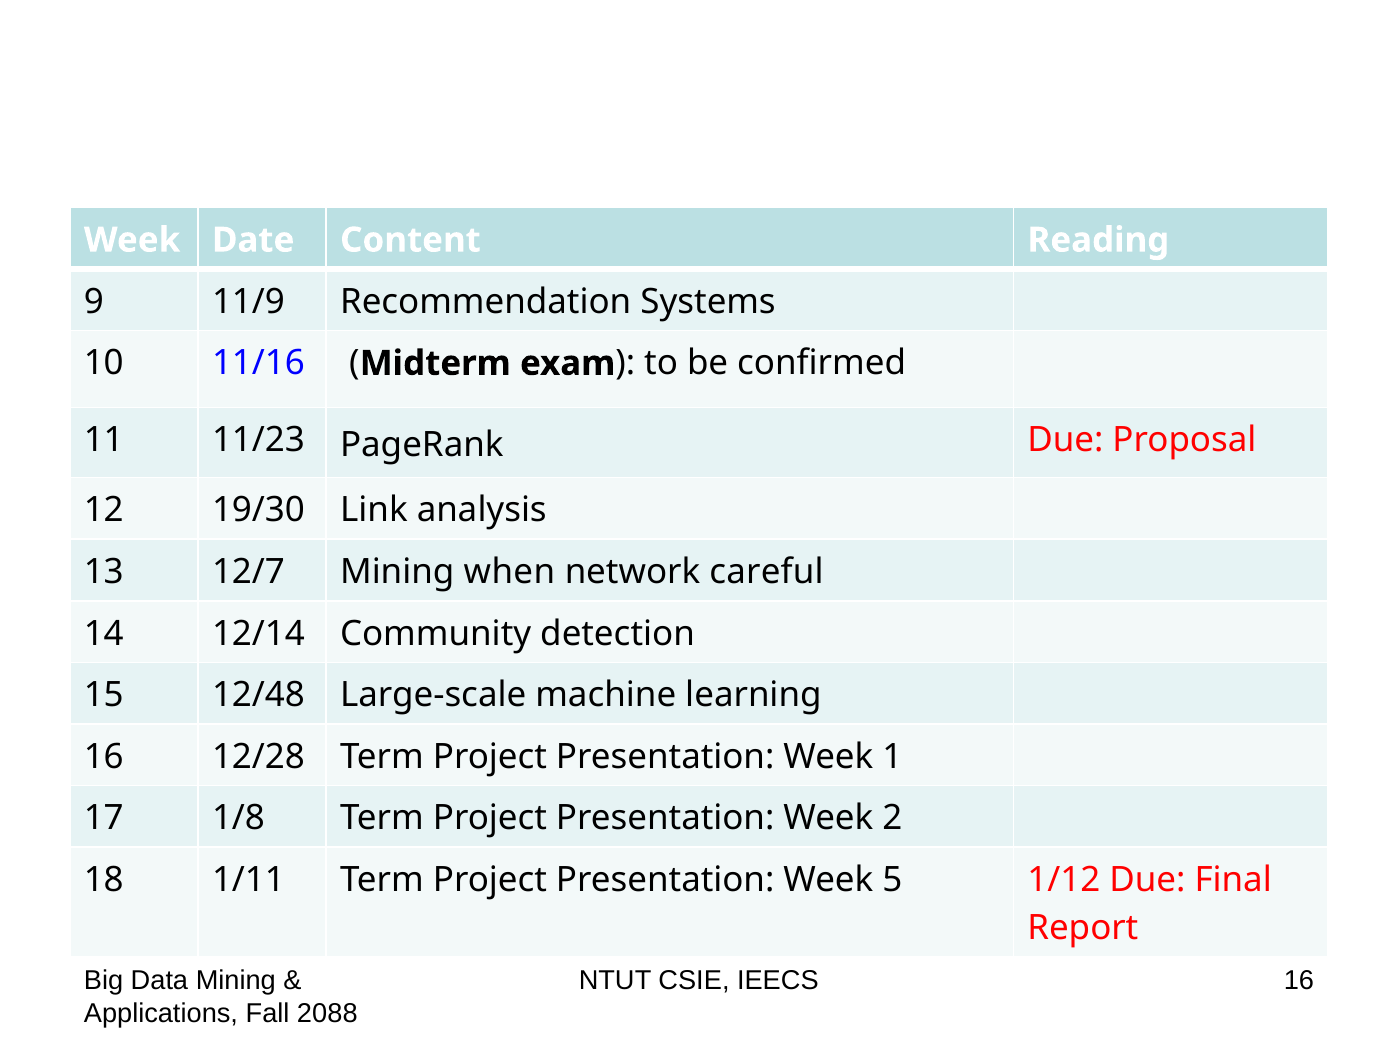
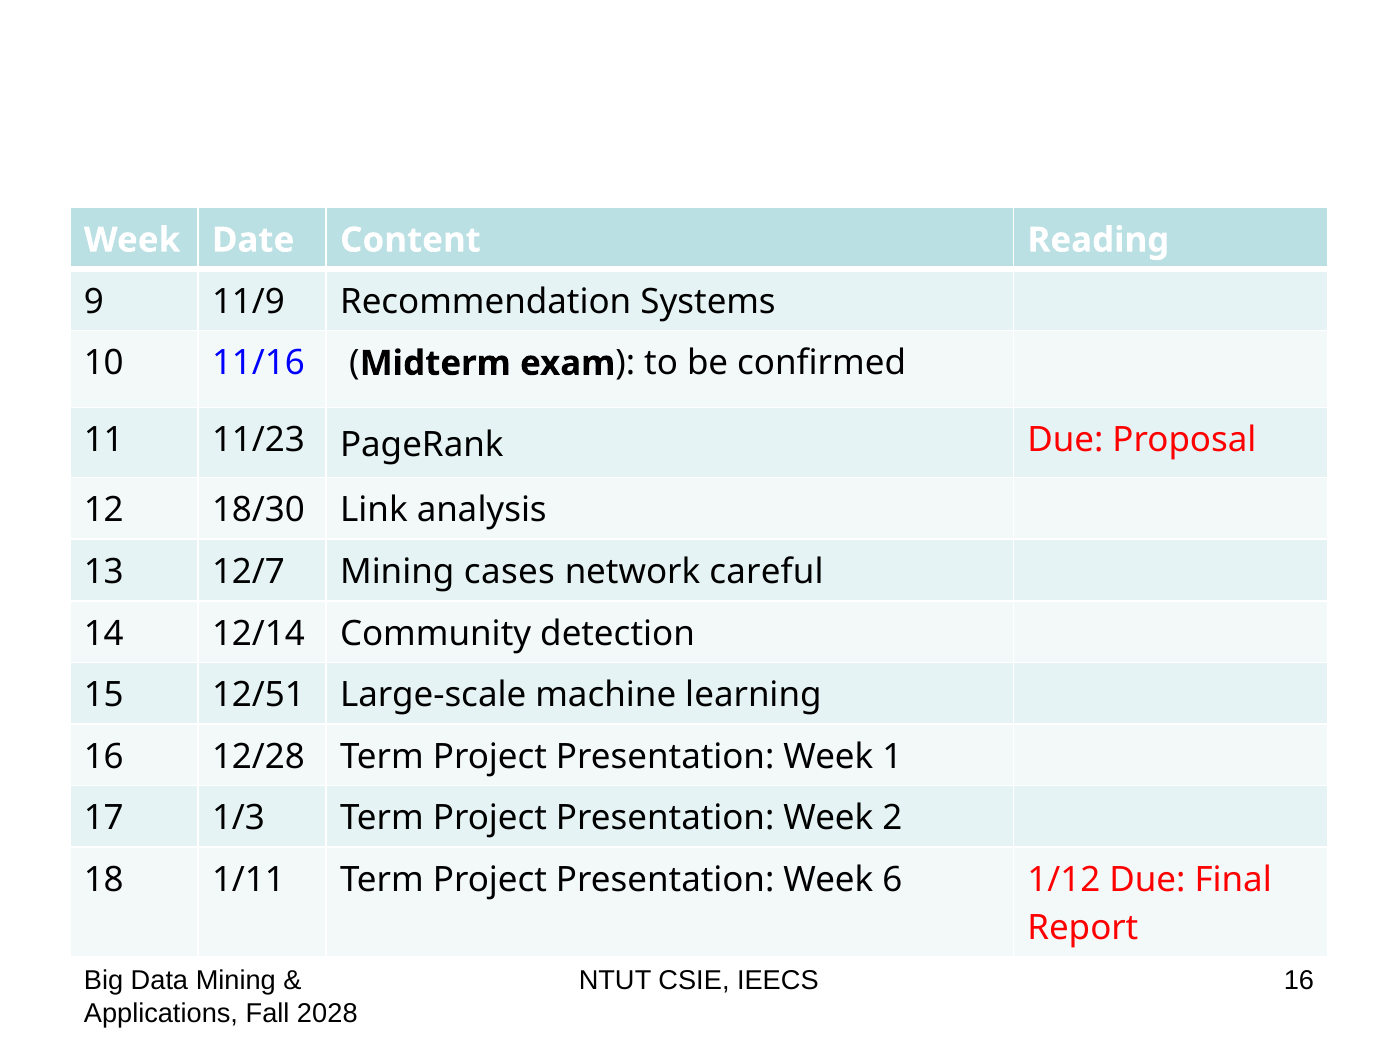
19/30: 19/30 -> 18/30 (258, 510)
when: when -> cases (509, 572)
12/48: 12/48 -> 12/51 (258, 695)
1/8: 1/8 -> 1/3 (238, 818)
5: 5 -> 6 (892, 880)
2088: 2088 -> 2028 (327, 1013)
